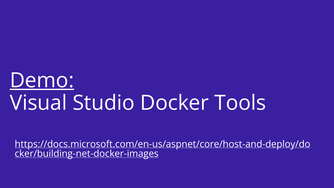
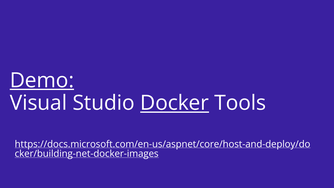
Docker underline: none -> present (175, 103)
